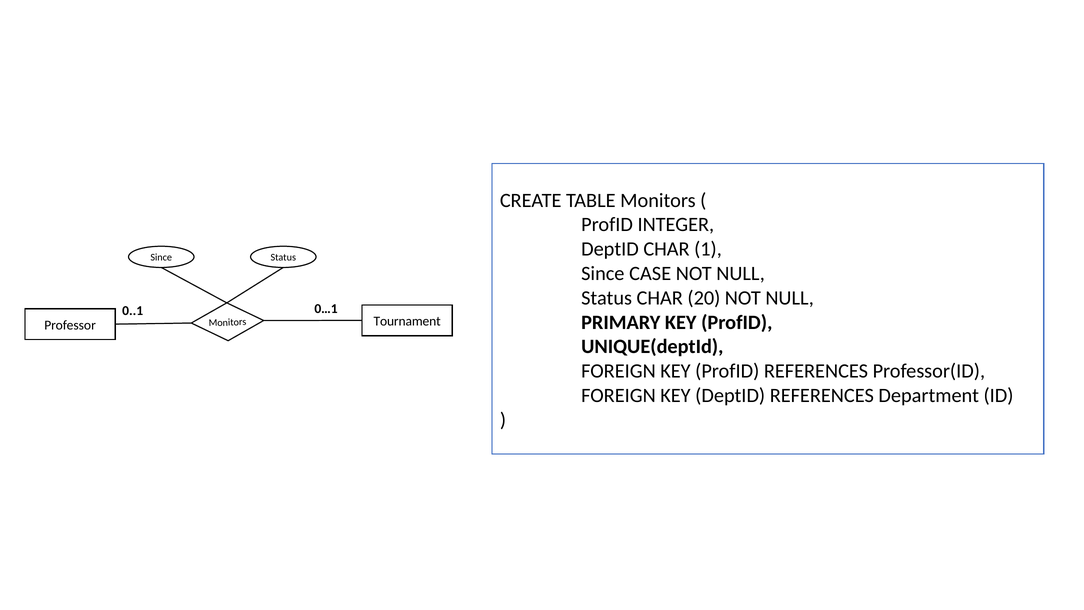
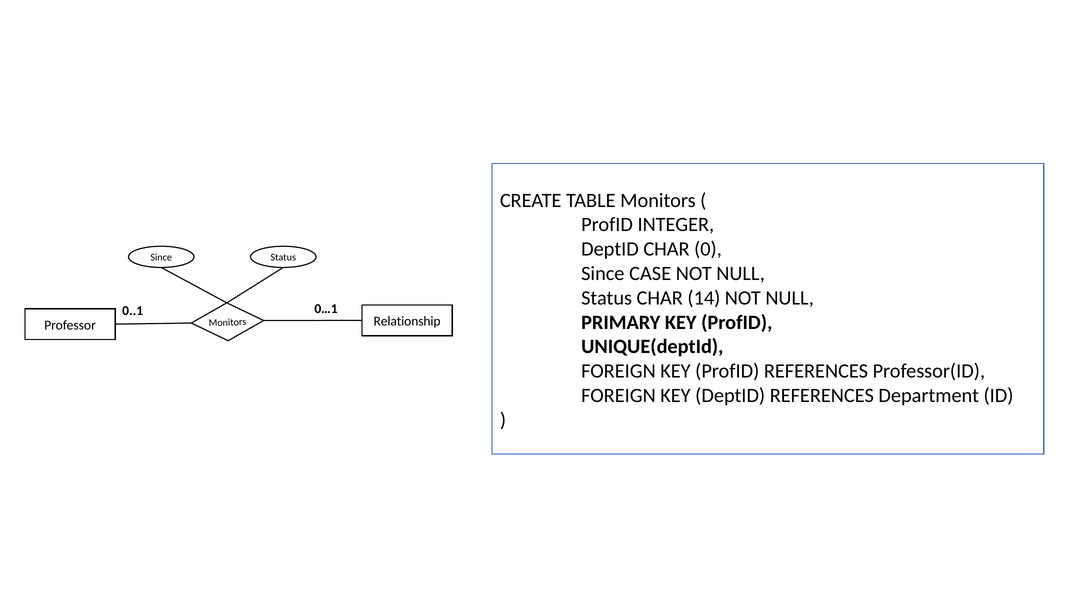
1: 1 -> 0 (708, 249)
20: 20 -> 14 (704, 298)
Tournament: Tournament -> Relationship (407, 321)
